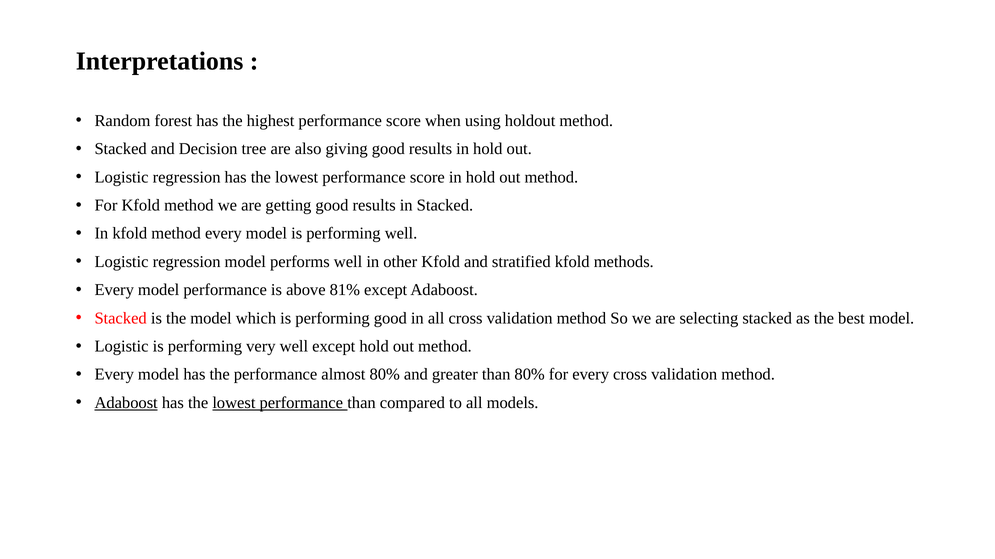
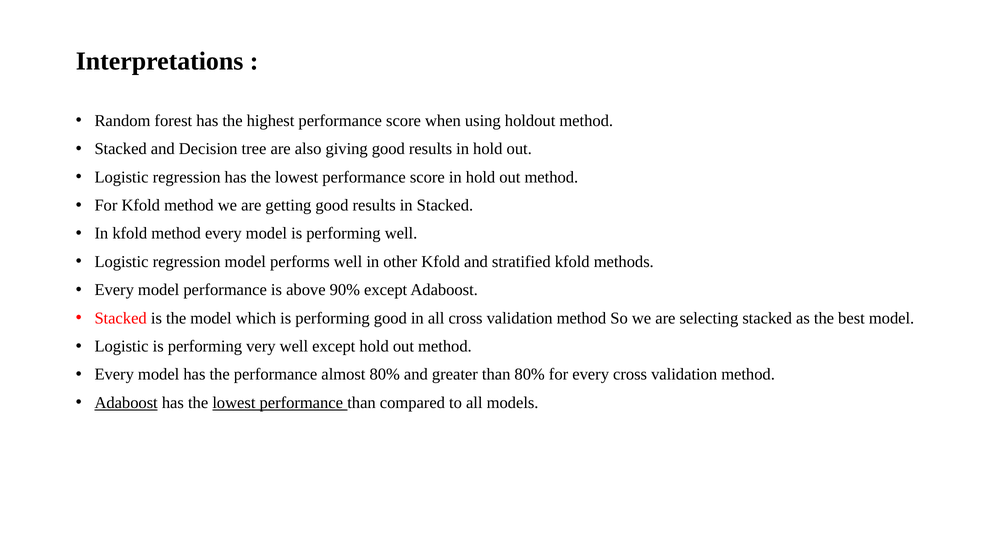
81%: 81% -> 90% (345, 290)
